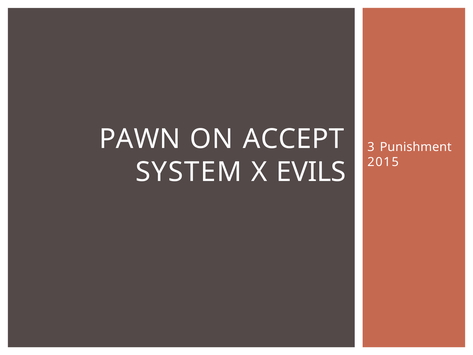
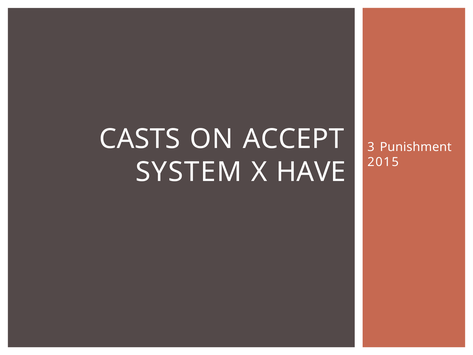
PAWN: PAWN -> CASTS (140, 139)
EVILS: EVILS -> HAVE (311, 172)
